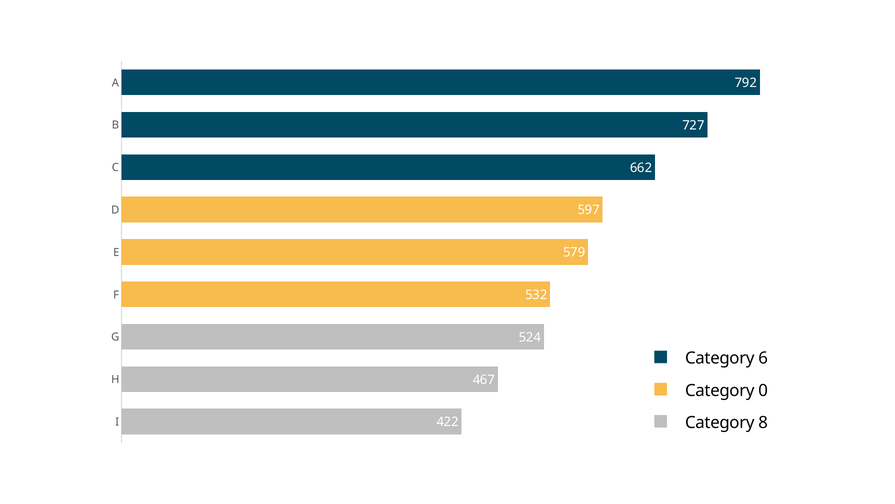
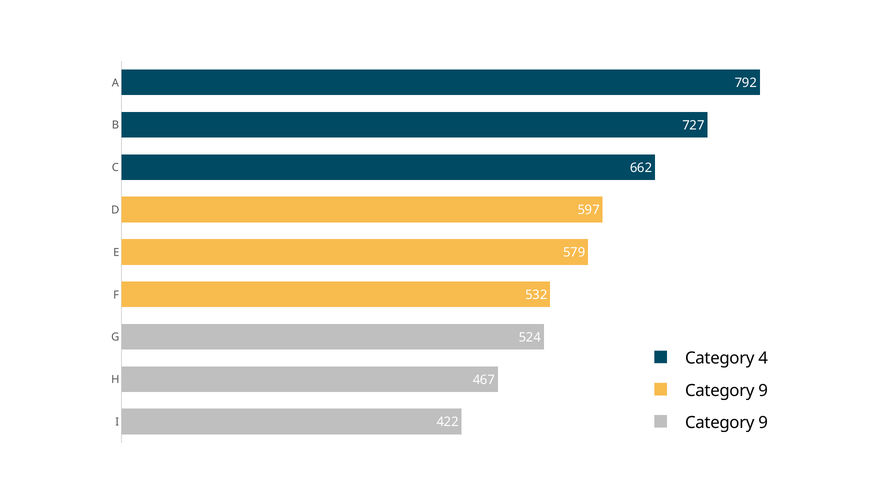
6: 6 -> 4 (763, 358)
0: 0 -> 9 (763, 390)
8: 8 -> 9 (763, 422)
